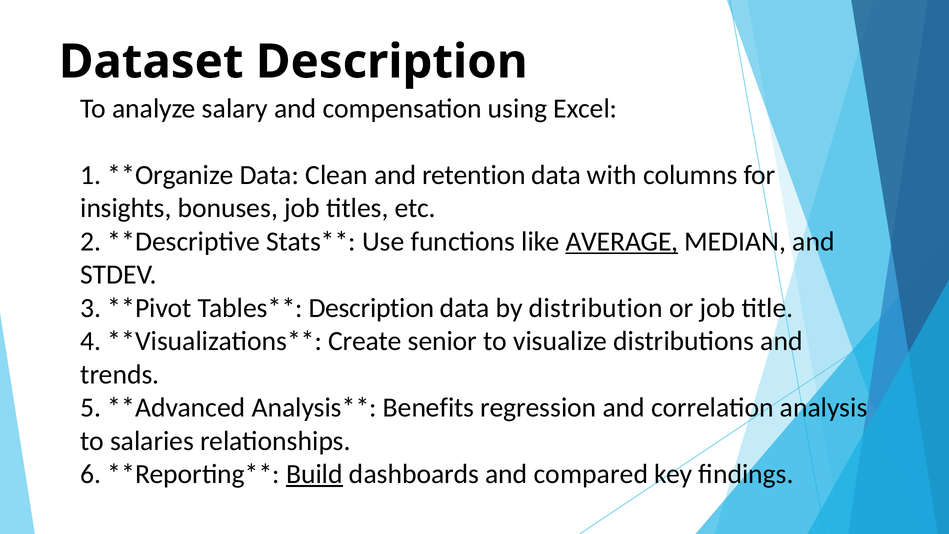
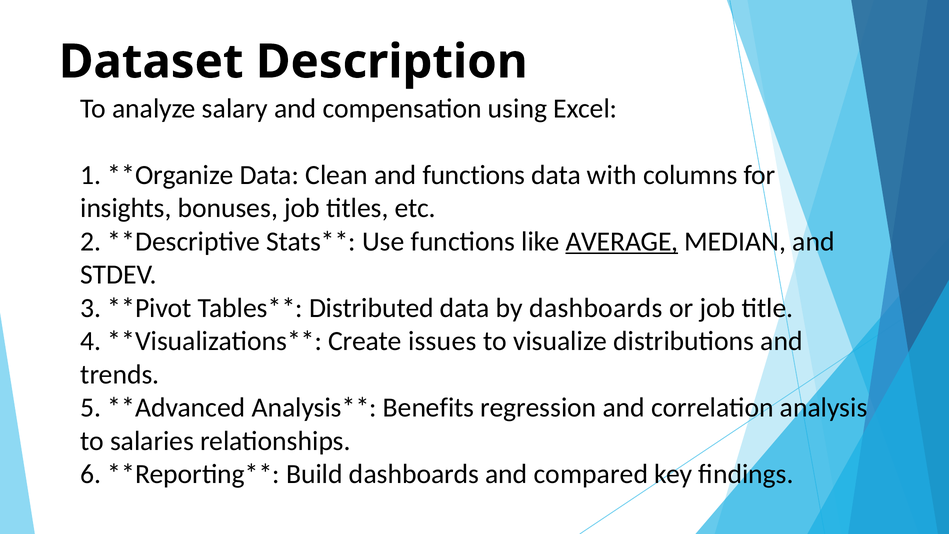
and retention: retention -> functions (474, 175)
Description: Description -> Distributed (371, 308)
by distribution: distribution -> dashboards (596, 308)
senior: senior -> issues (442, 341)
Build underline: present -> none (314, 474)
